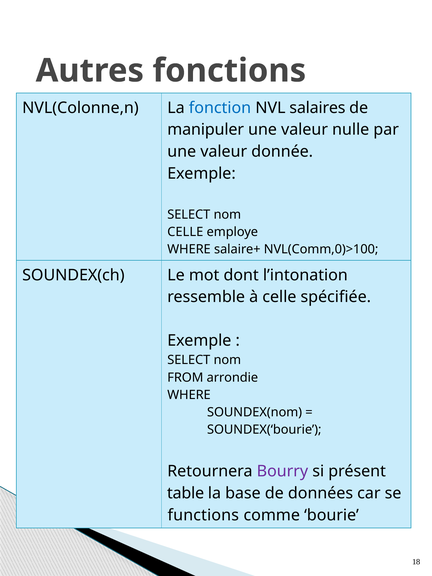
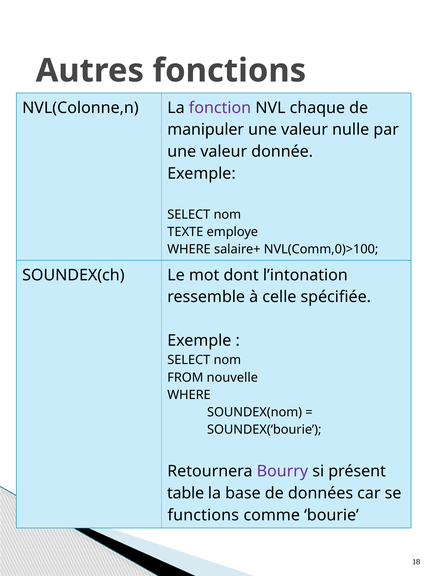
fonction colour: blue -> purple (220, 108)
salaires: salaires -> chaque (317, 108)
CELLE: CELLE -> TEXTE (185, 232)
arrondie: arrondie -> nouvelle (232, 377)
